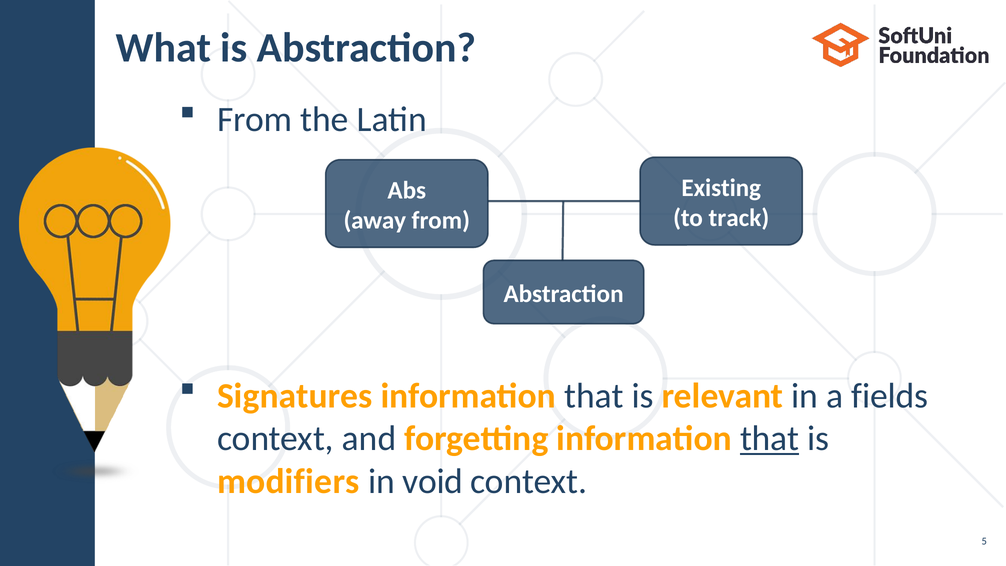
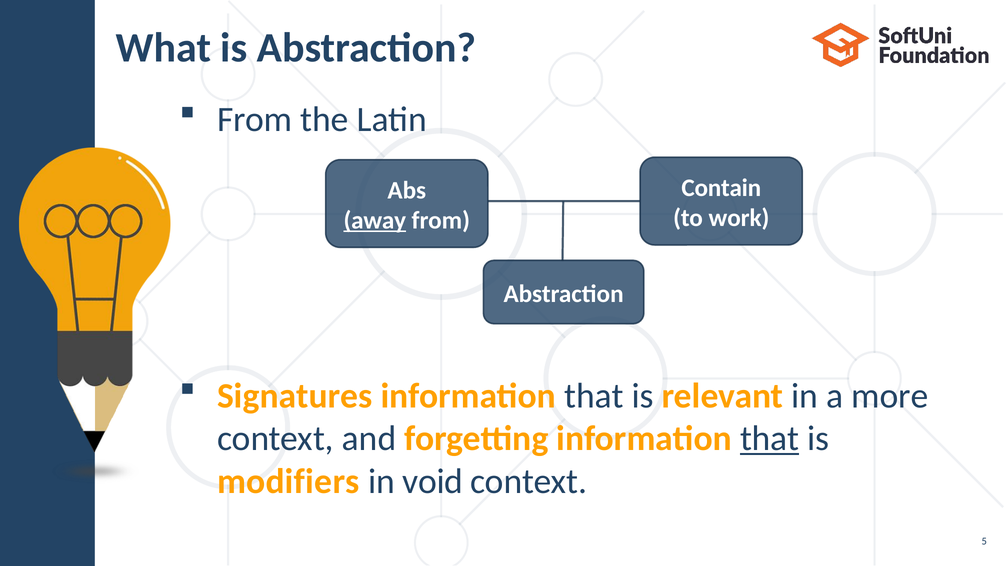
Existing: Existing -> Contain (721, 188)
track: track -> work (739, 218)
away underline: none -> present (375, 220)
fields: fields -> more (890, 396)
